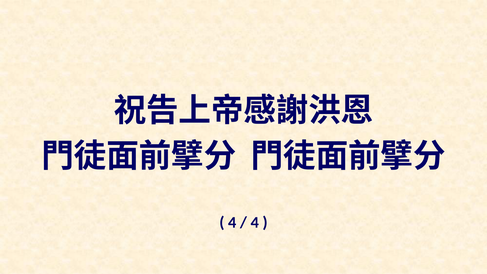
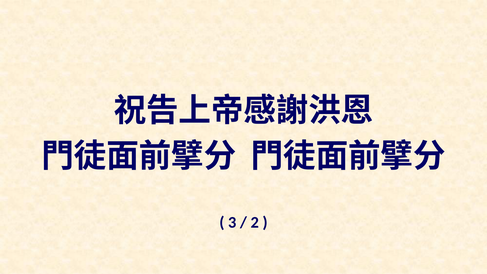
4: 4 -> 3 (232, 223)
4: 4 -> 2 (255, 223)
